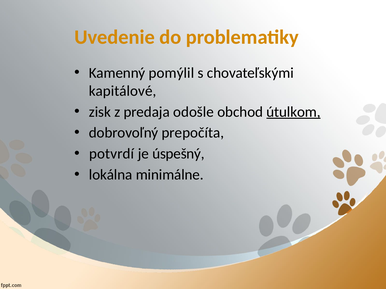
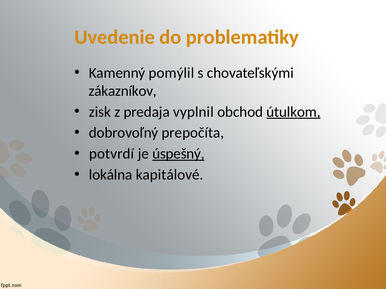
kapitálové: kapitálové -> zákazníkov (123, 91)
odošle: odošle -> vyplnil (193, 112)
úspešný underline: none -> present (178, 154)
minimálne: minimálne -> kapitálové (170, 175)
